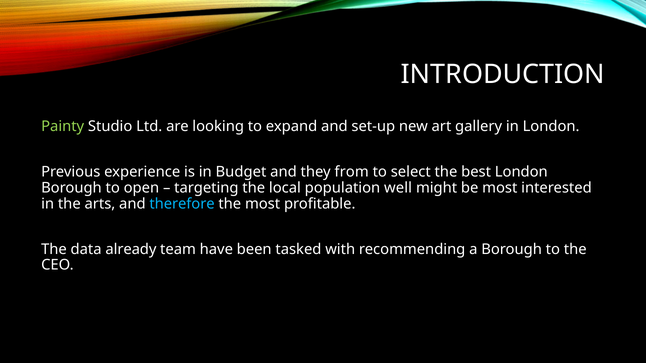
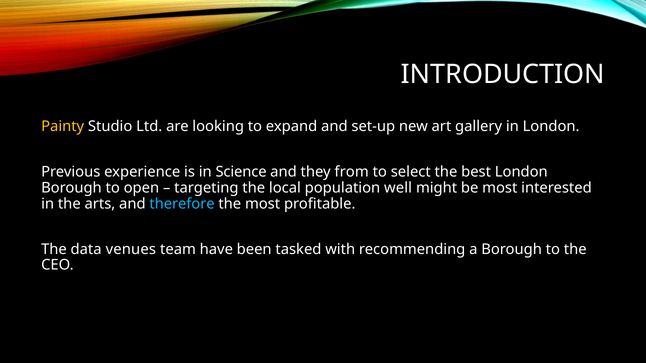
Painty colour: light green -> yellow (63, 127)
Budget: Budget -> Science (241, 172)
already: already -> venues (131, 249)
